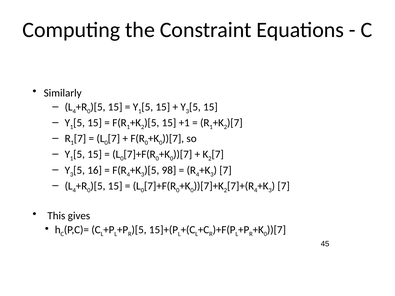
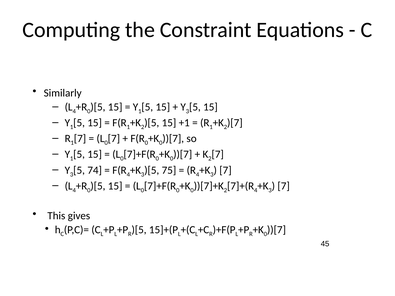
16: 16 -> 74 (95, 170)
98: 98 -> 75 (169, 170)
